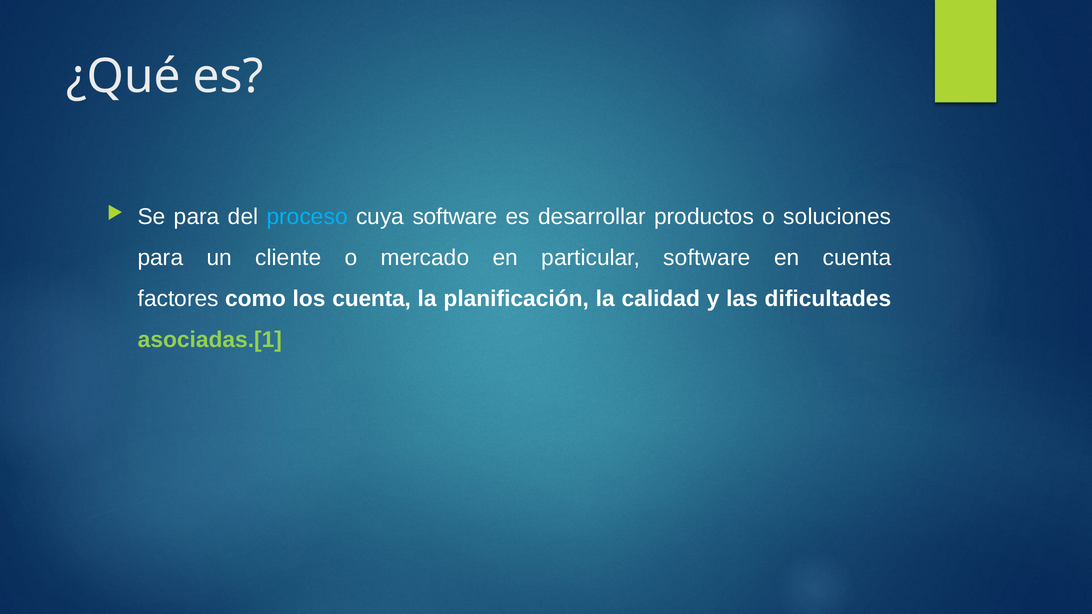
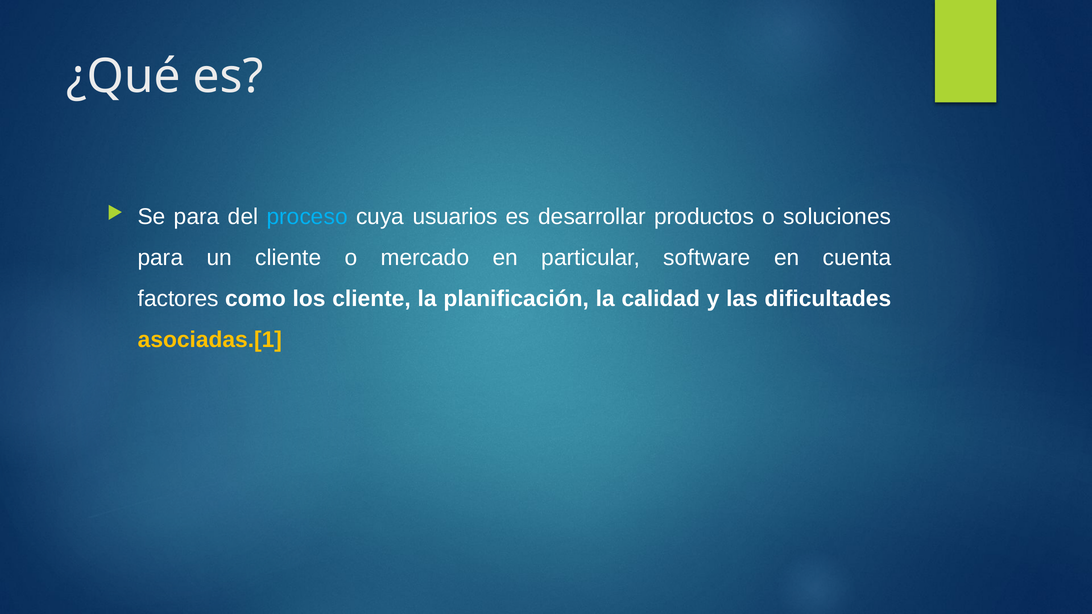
cuya software: software -> usuarios (455, 217)
los cuenta: cuenta -> cliente (372, 299)
asociadas.[1 colour: light green -> yellow (210, 340)
